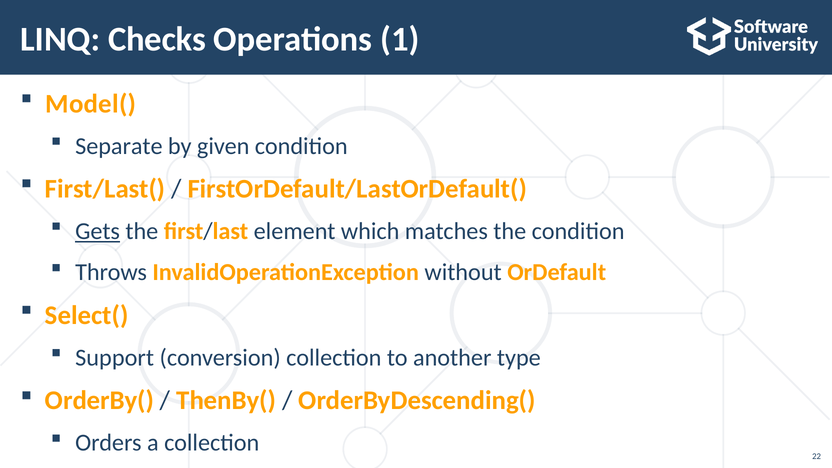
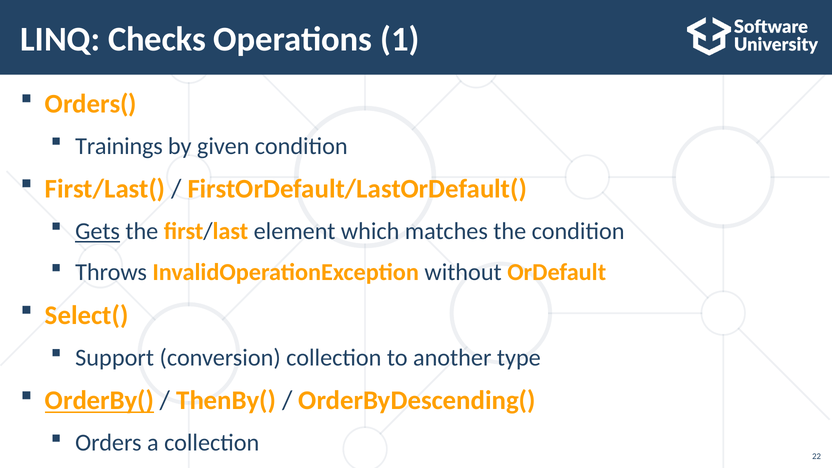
Model(: Model( -> Orders( (91, 104)
Separate: Separate -> Trainings (119, 146)
OrderBy( underline: none -> present (99, 401)
